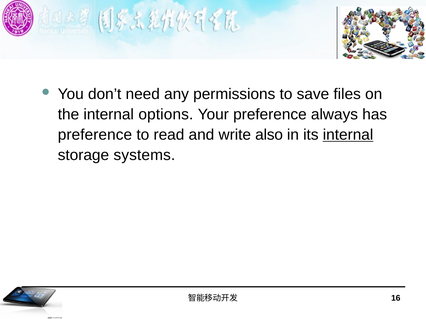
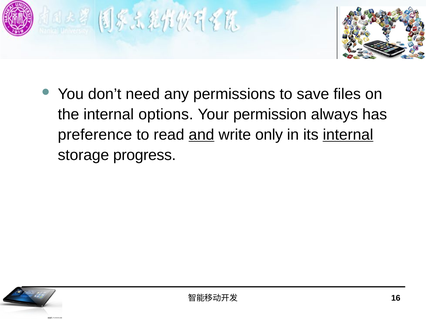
Your preference: preference -> permission (270, 115)
and underline: none -> present (201, 135)
also: also -> only (269, 135)
systems: systems -> progress (145, 155)
